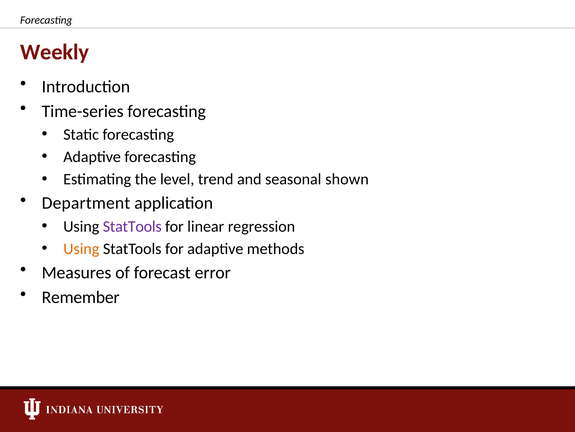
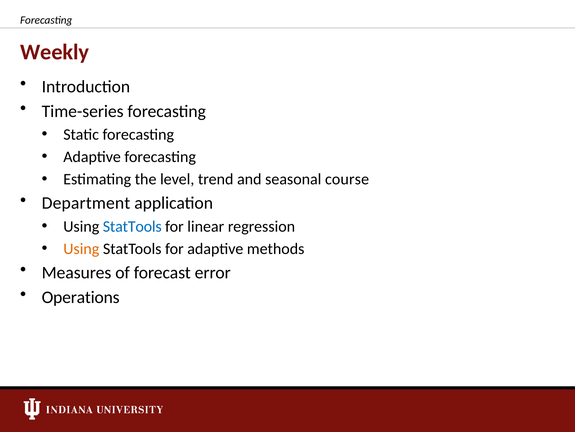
shown: shown -> course (347, 179)
StatTools colour: purple -> blue (132, 226)
Remember: Remember -> Operations (81, 297)
